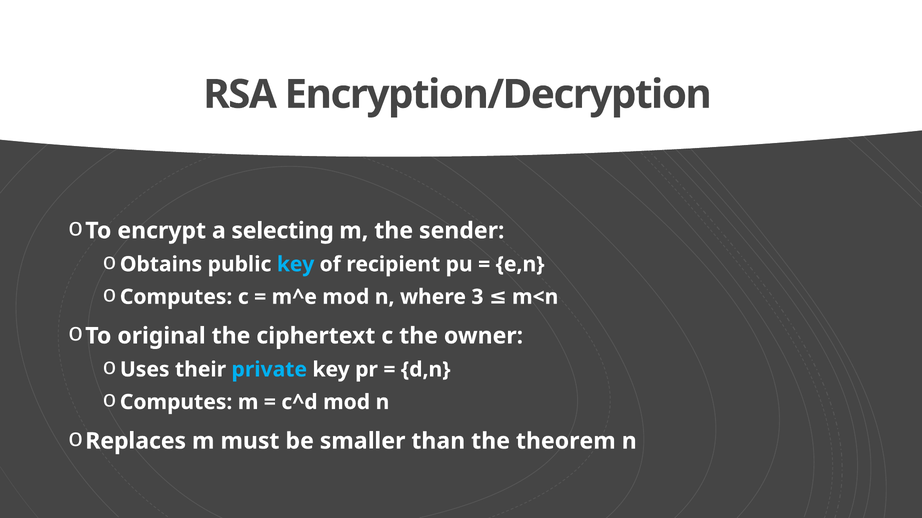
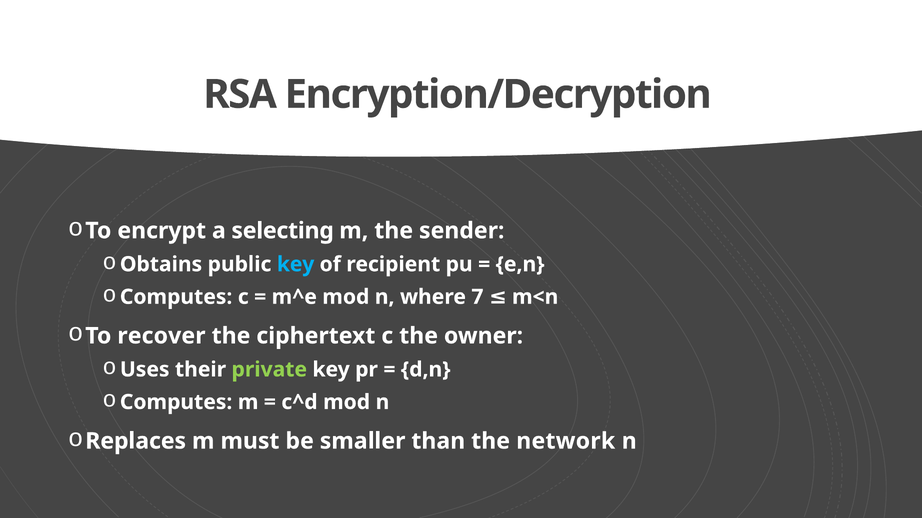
3: 3 -> 7 (477, 297)
original: original -> recover (161, 336)
private colour: light blue -> light green (269, 370)
theorem: theorem -> network (566, 442)
